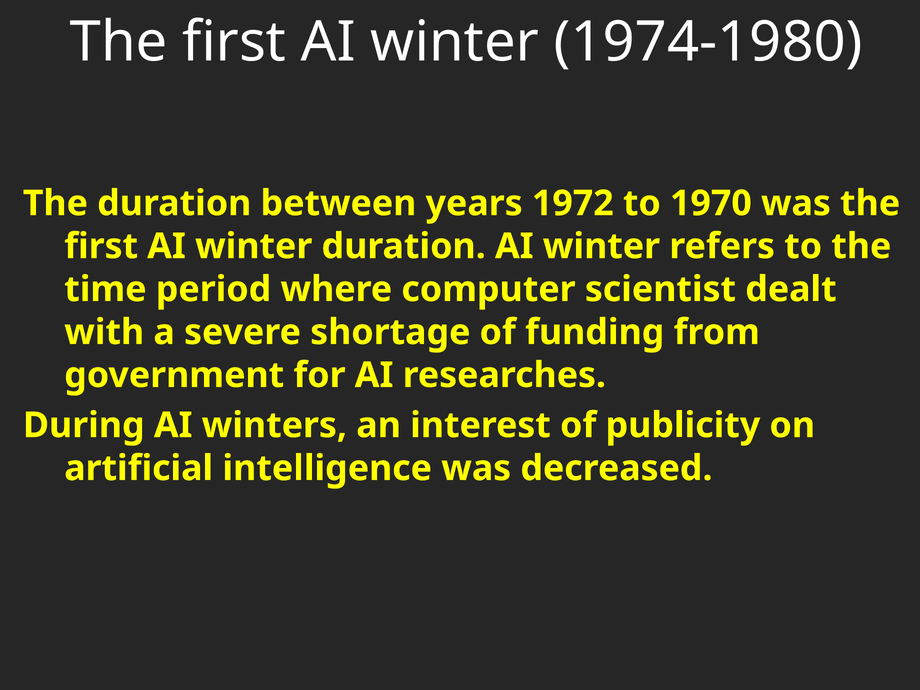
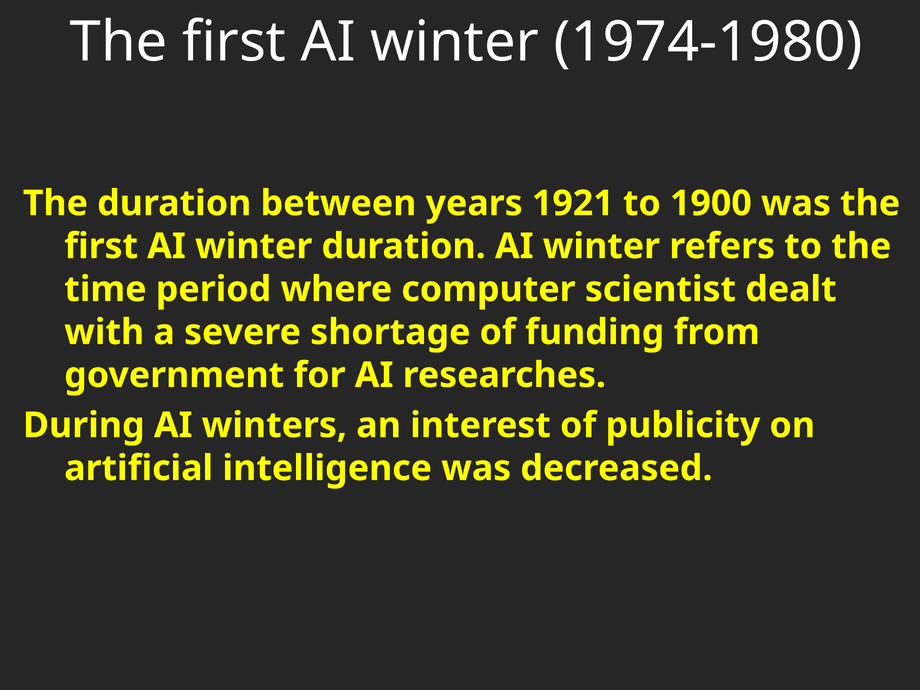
1972: 1972 -> 1921 (573, 203)
1970: 1970 -> 1900 (711, 203)
